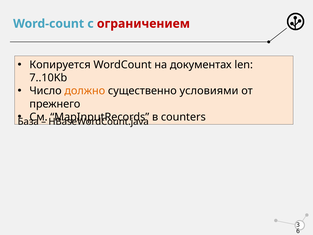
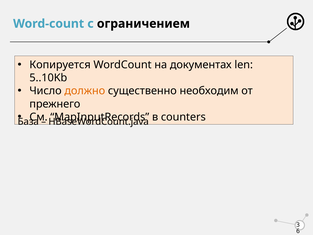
ограничением colour: red -> black (143, 24)
7..10Kb: 7..10Kb -> 5..10Kb (48, 78)
условиями: условиями -> необходим (209, 91)
